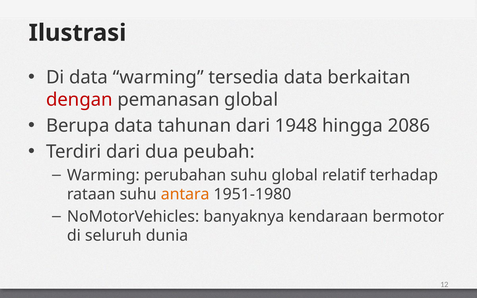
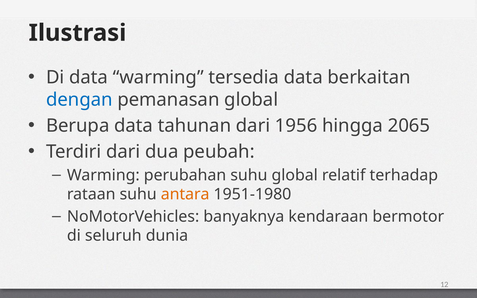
dengan colour: red -> blue (79, 100)
1948: 1948 -> 1956 (296, 126)
2086: 2086 -> 2065 (409, 126)
